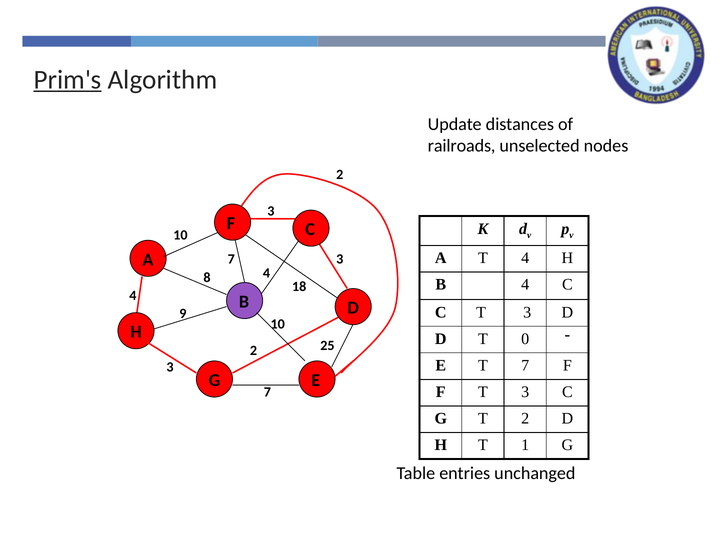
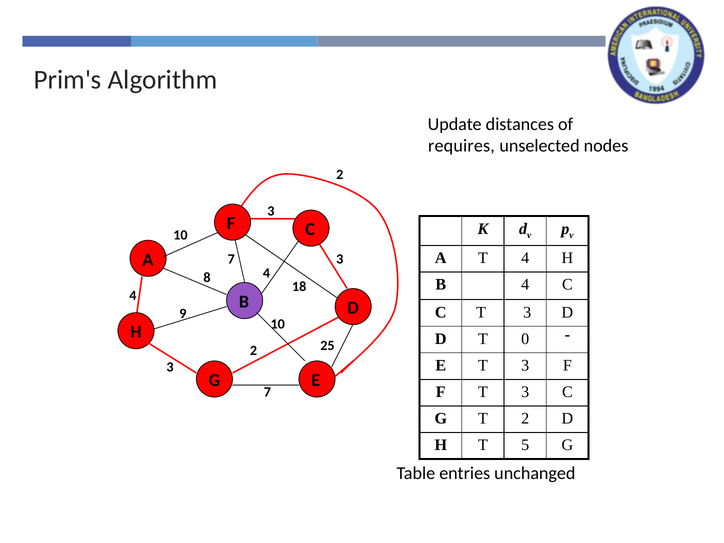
Prim's underline: present -> none (68, 80)
railroads: railroads -> requires (461, 146)
E T 7: 7 -> 3 (525, 365)
1: 1 -> 5 (525, 445)
